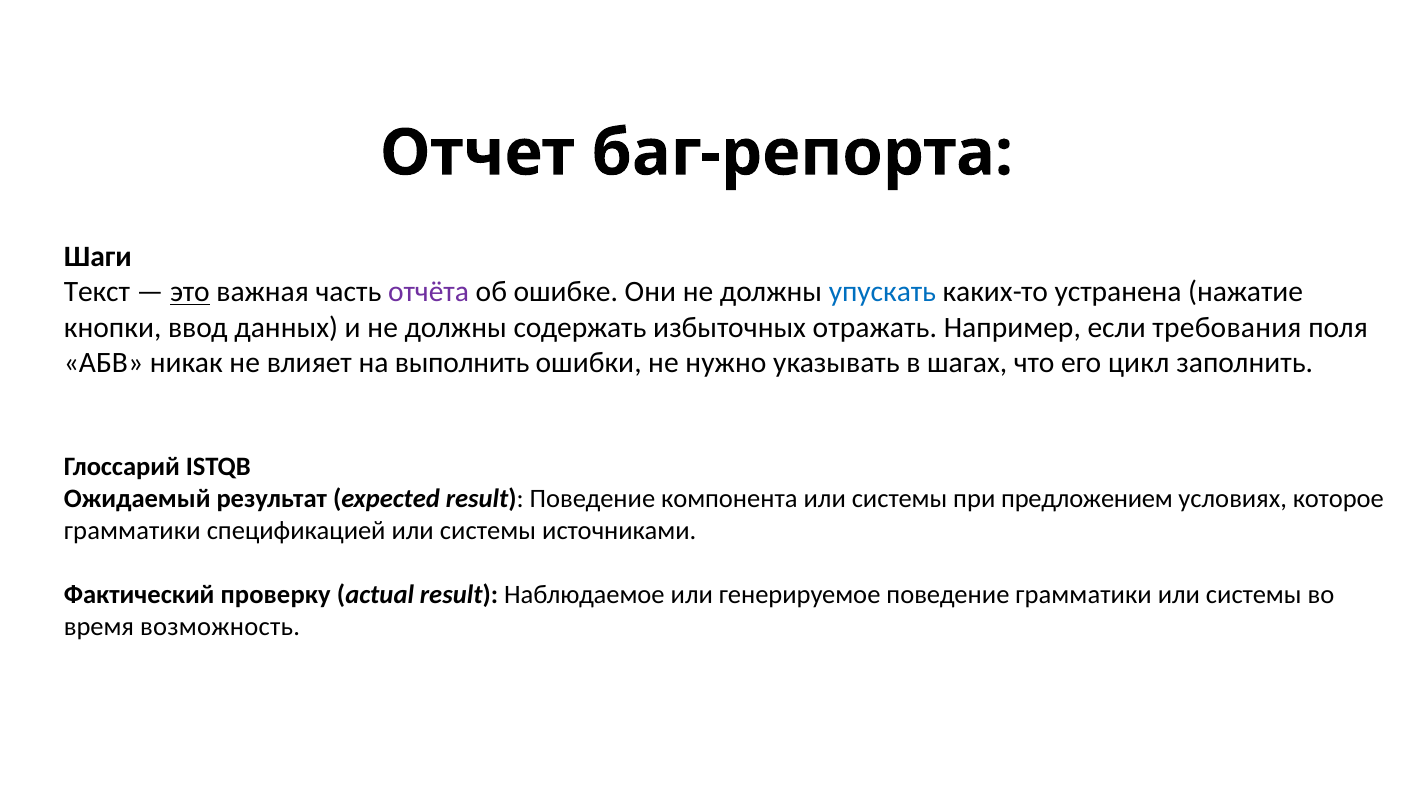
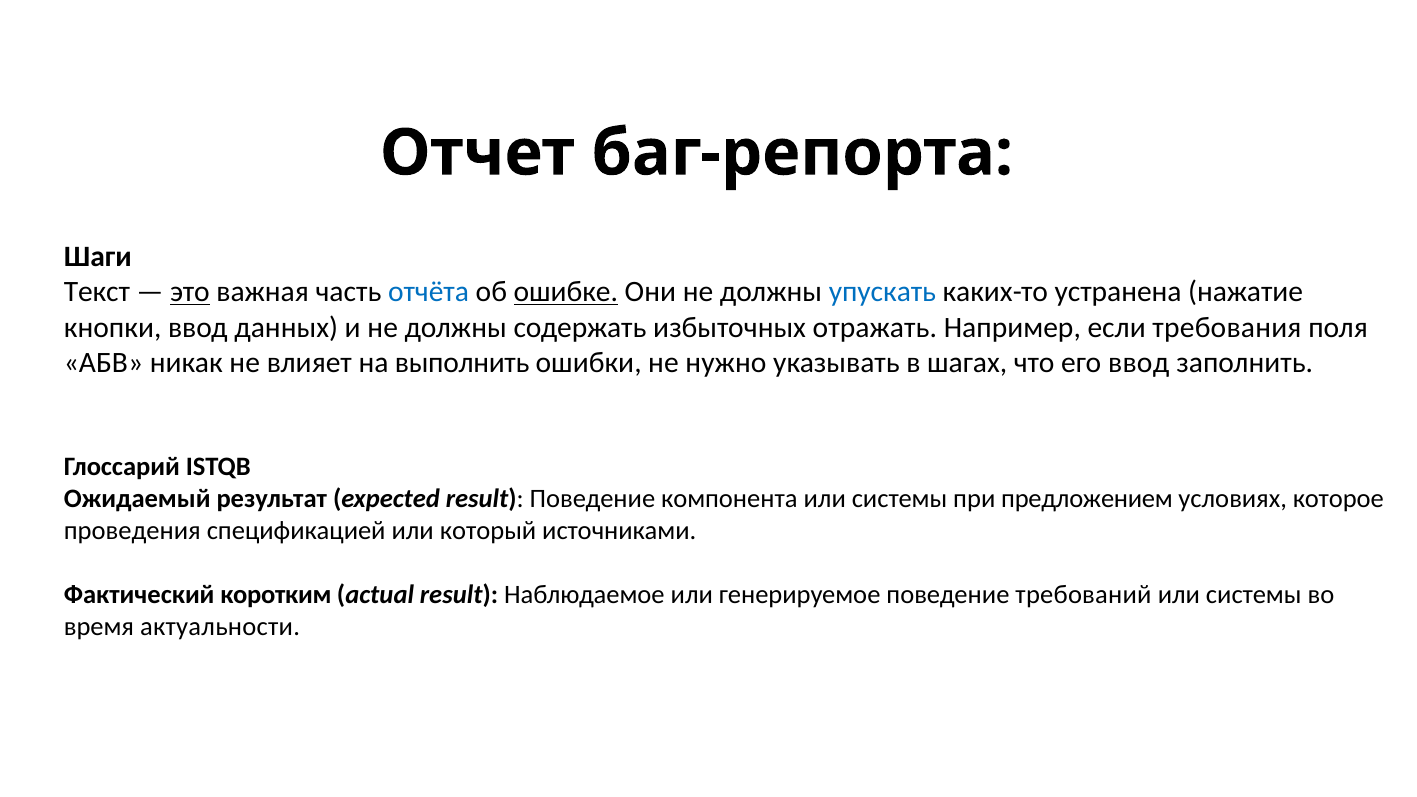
отчёта colour: purple -> blue (429, 292)
ошибке underline: none -> present (566, 292)
его цикл: цикл -> ввод (1139, 363)
грамматики: грамматики -> проведения (132, 531)
спецификацией или системы: системы -> который (488, 531)
проверку: проверку -> коротким (276, 595)
поведение грамматики: грамматики -> требований (1084, 595)
возможность: возможность -> актуальности (220, 627)
